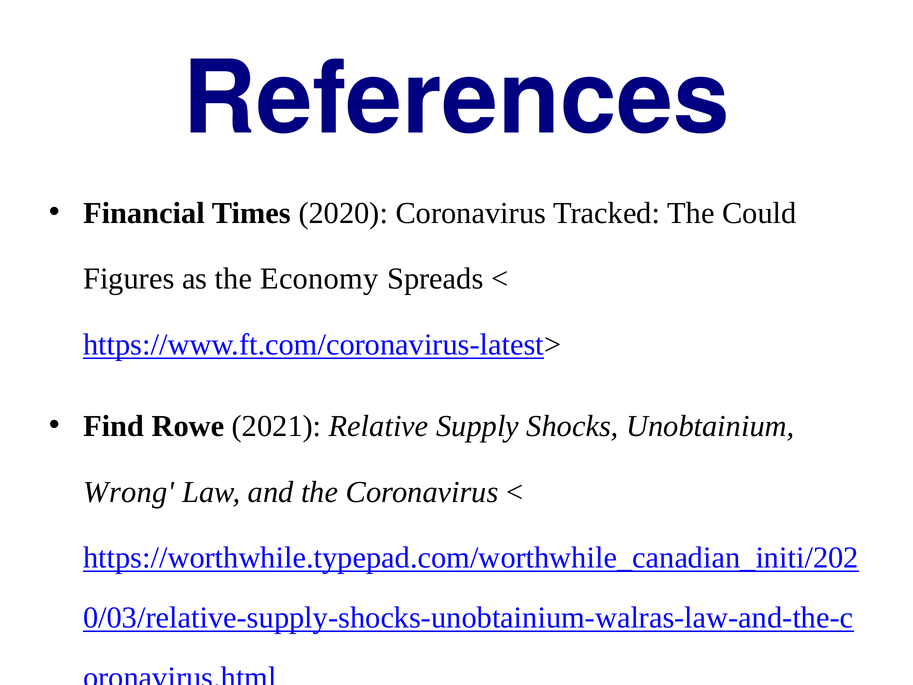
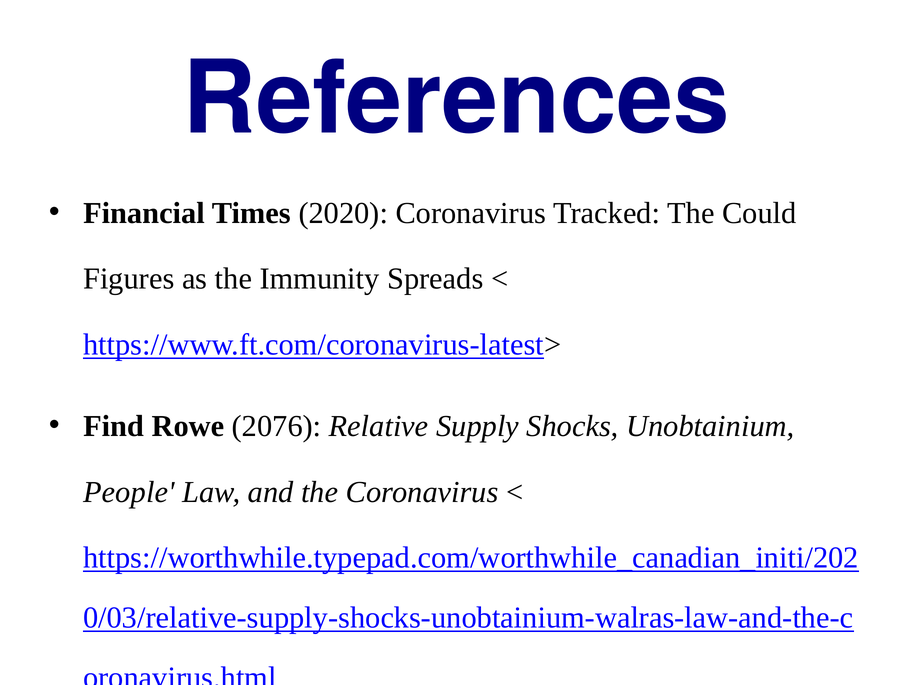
Economy: Economy -> Immunity (320, 279)
2021: 2021 -> 2076 (277, 426)
Wrong: Wrong -> People (129, 492)
